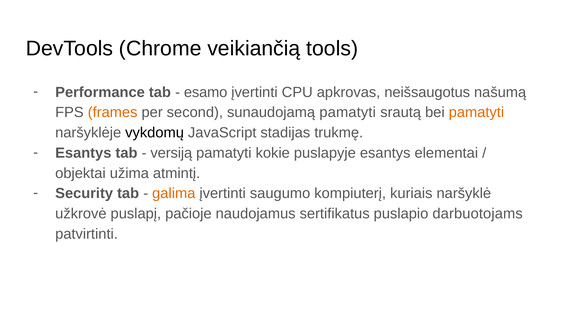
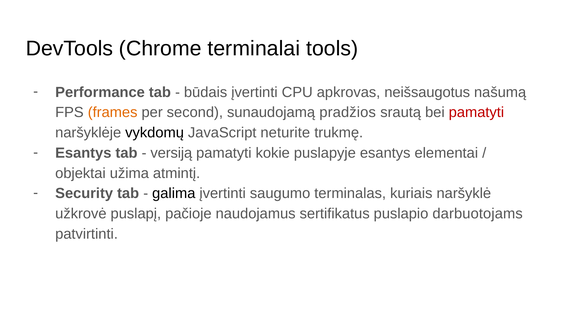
veikiančią: veikiančią -> terminalai (254, 49)
esamo: esamo -> būdais (206, 92)
sunaudojamą pamatyti: pamatyti -> pradžios (348, 113)
pamatyti colour: orange -> red (476, 113)
stadijas: stadijas -> neturite (285, 133)
galima colour: orange -> black (174, 194)
kompiuterį: kompiuterį -> terminalas (350, 194)
